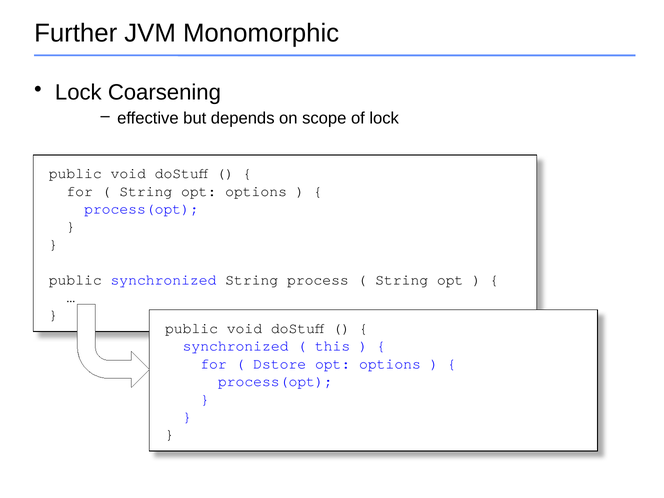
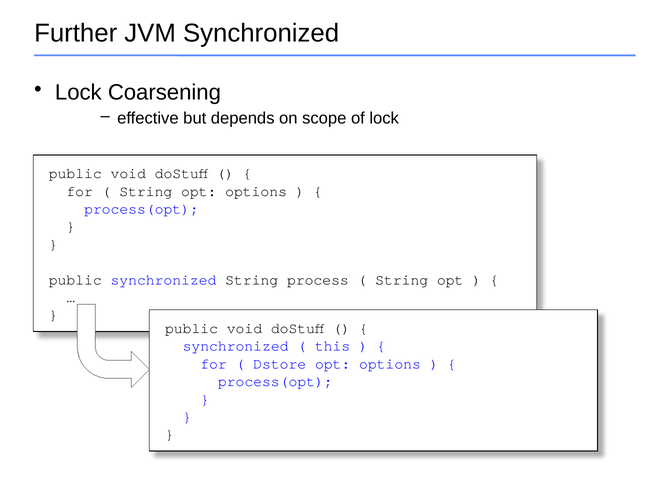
JVM Monomorphic: Monomorphic -> Synchronized (261, 33)
